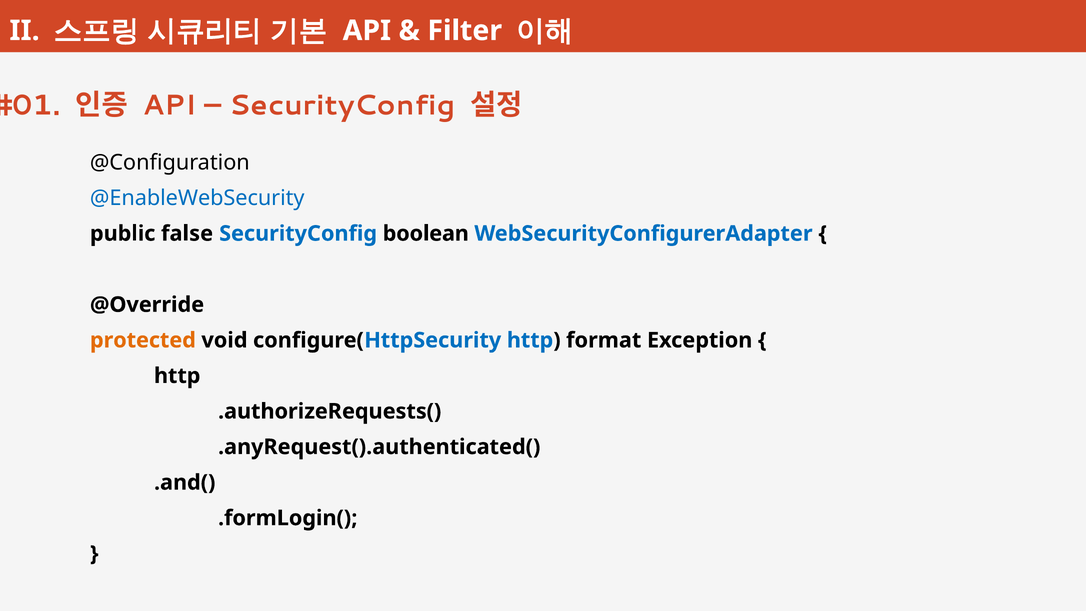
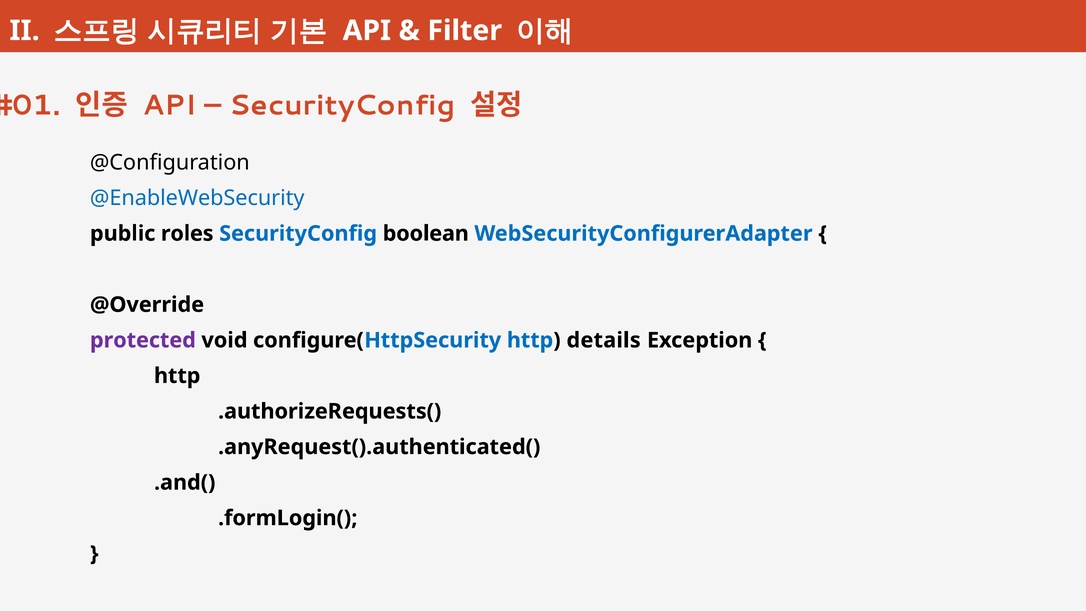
false: false -> roles (187, 234)
protected colour: orange -> purple (143, 340)
format: format -> details (604, 340)
